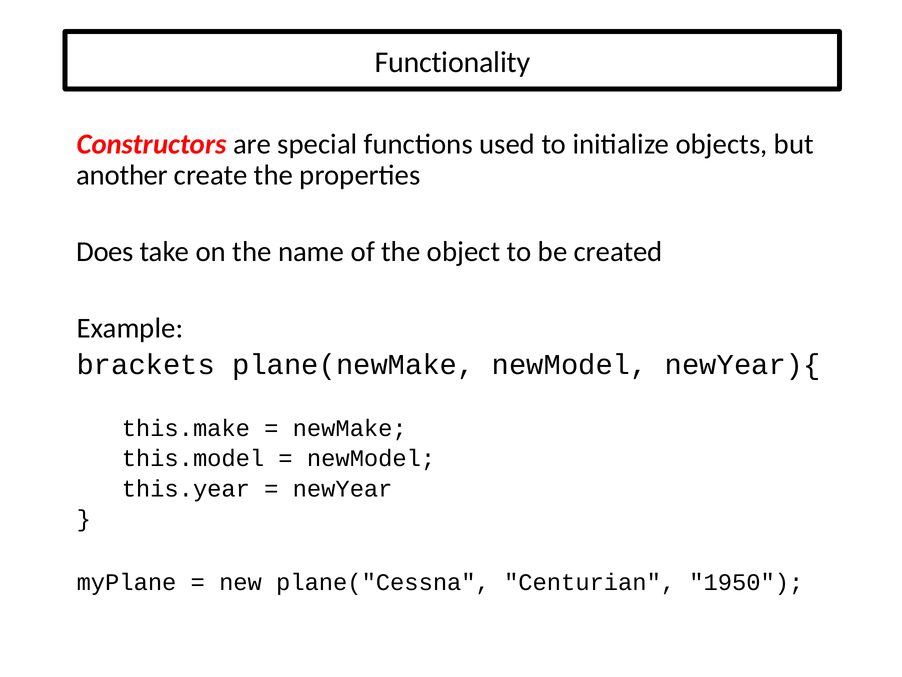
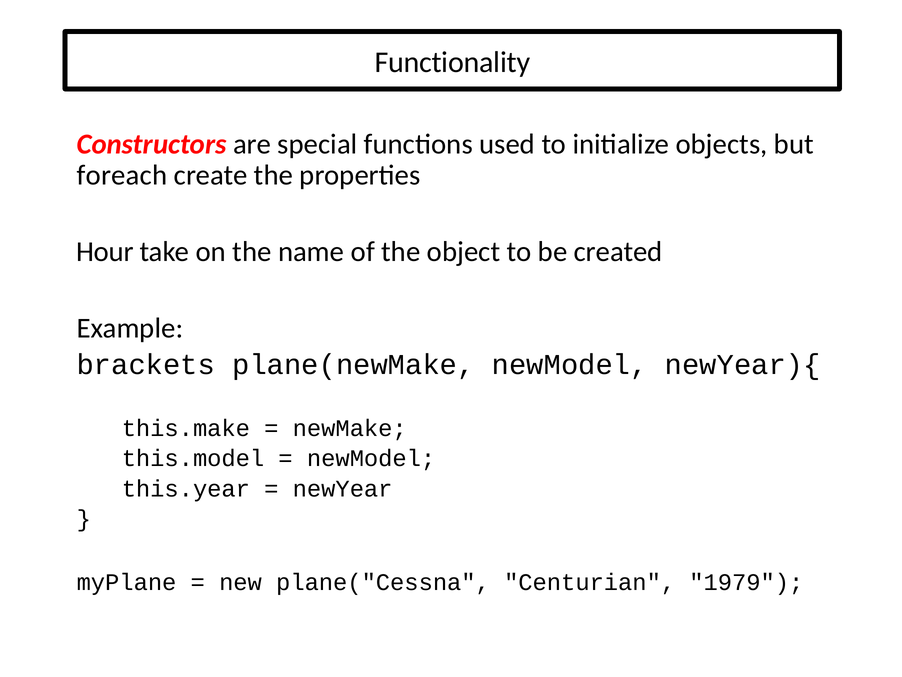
another: another -> foreach (122, 175)
Does: Does -> Hour (105, 252)
1950: 1950 -> 1979 (746, 582)
